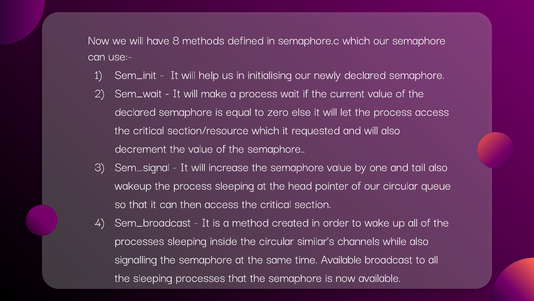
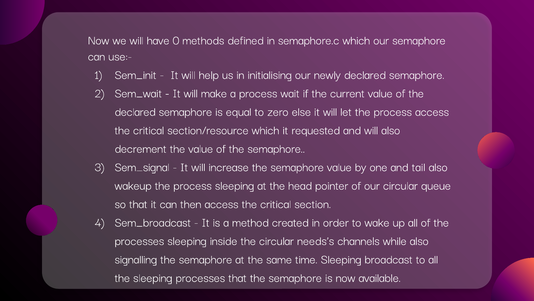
8: 8 -> 0 (176, 40)
similar’s: similar’s -> needs’s (316, 240)
time Available: Available -> Sleeping (341, 258)
